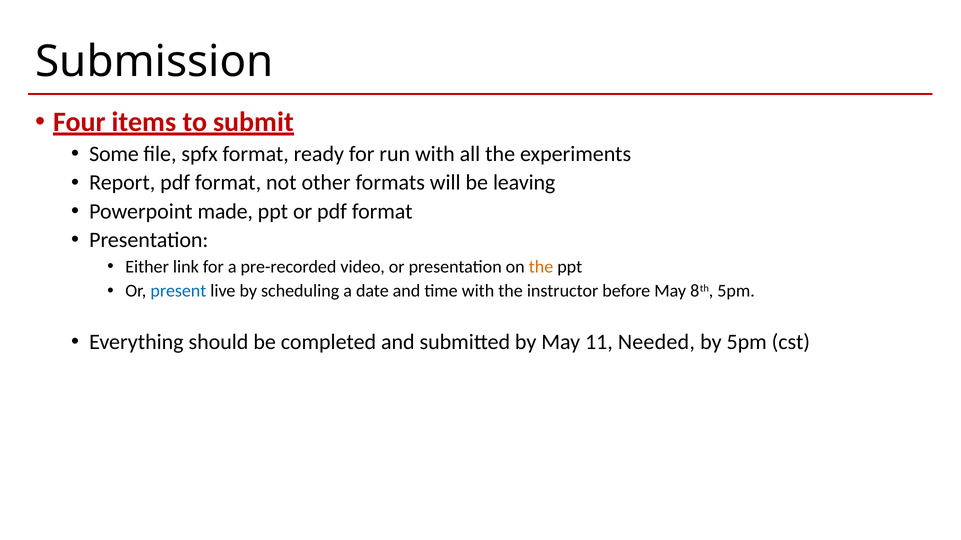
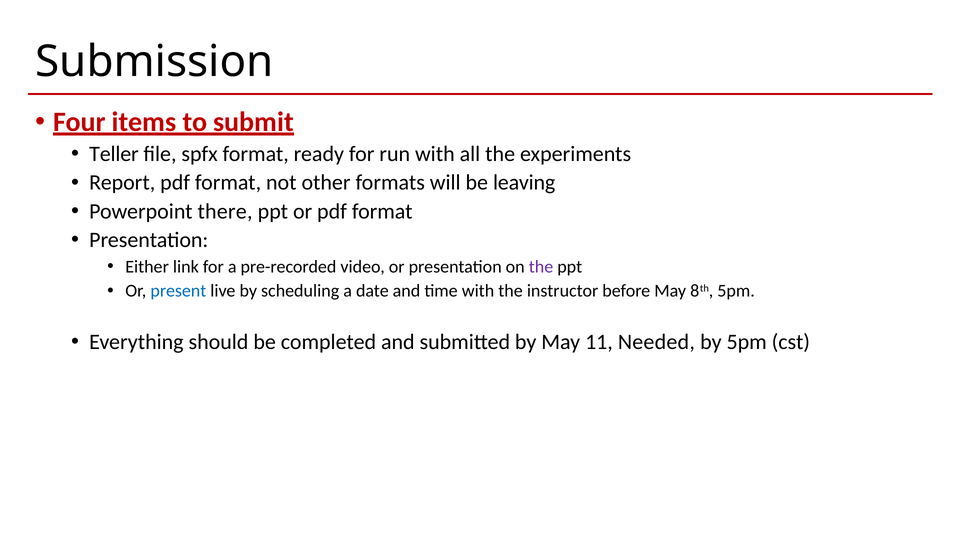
Some: Some -> Teller (114, 154)
made: made -> there (225, 212)
the colour: orange -> purple (541, 267)
